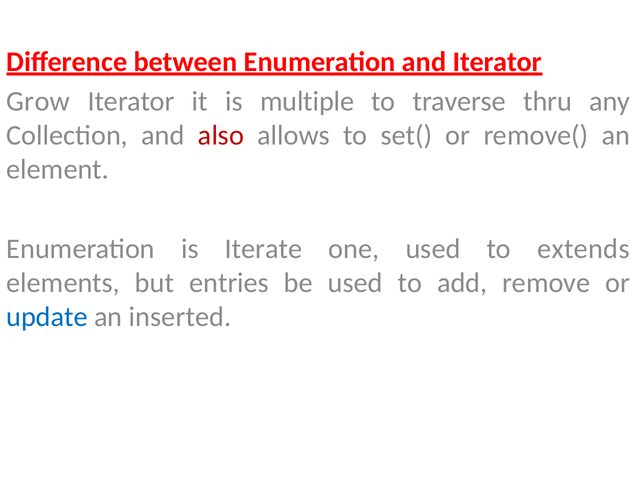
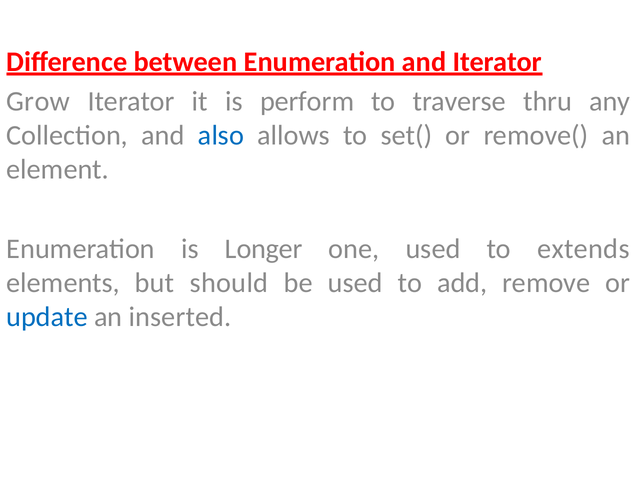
multiple: multiple -> perform (307, 102)
also colour: red -> blue (221, 136)
Iterate: Iterate -> Longer (264, 249)
entries: entries -> should (229, 283)
